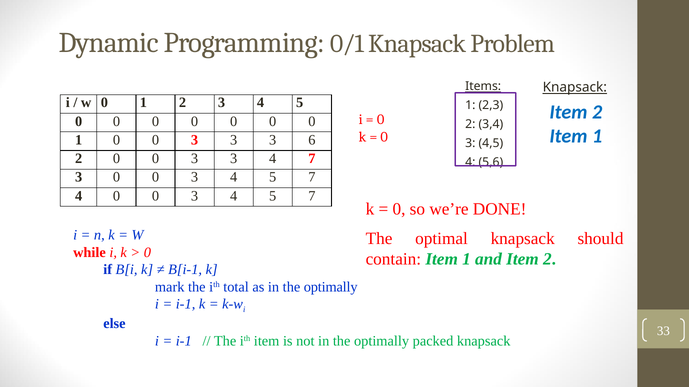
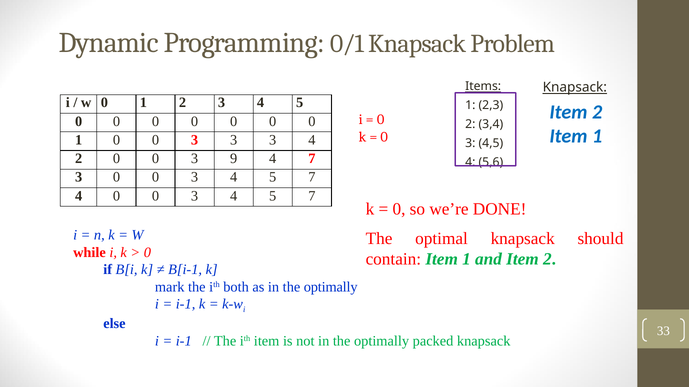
3 3 6: 6 -> 4 (312, 140)
3: 3 -> 9 (234, 159)
total: total -> both (236, 287)
